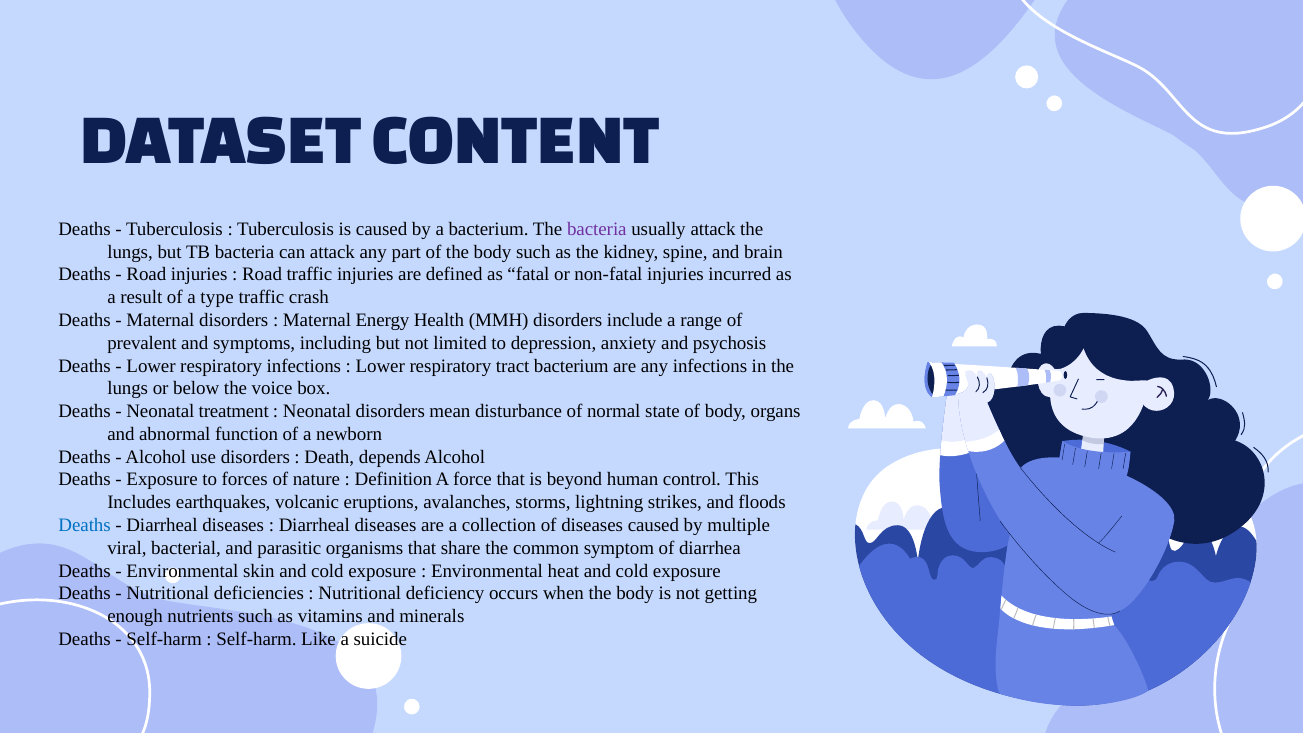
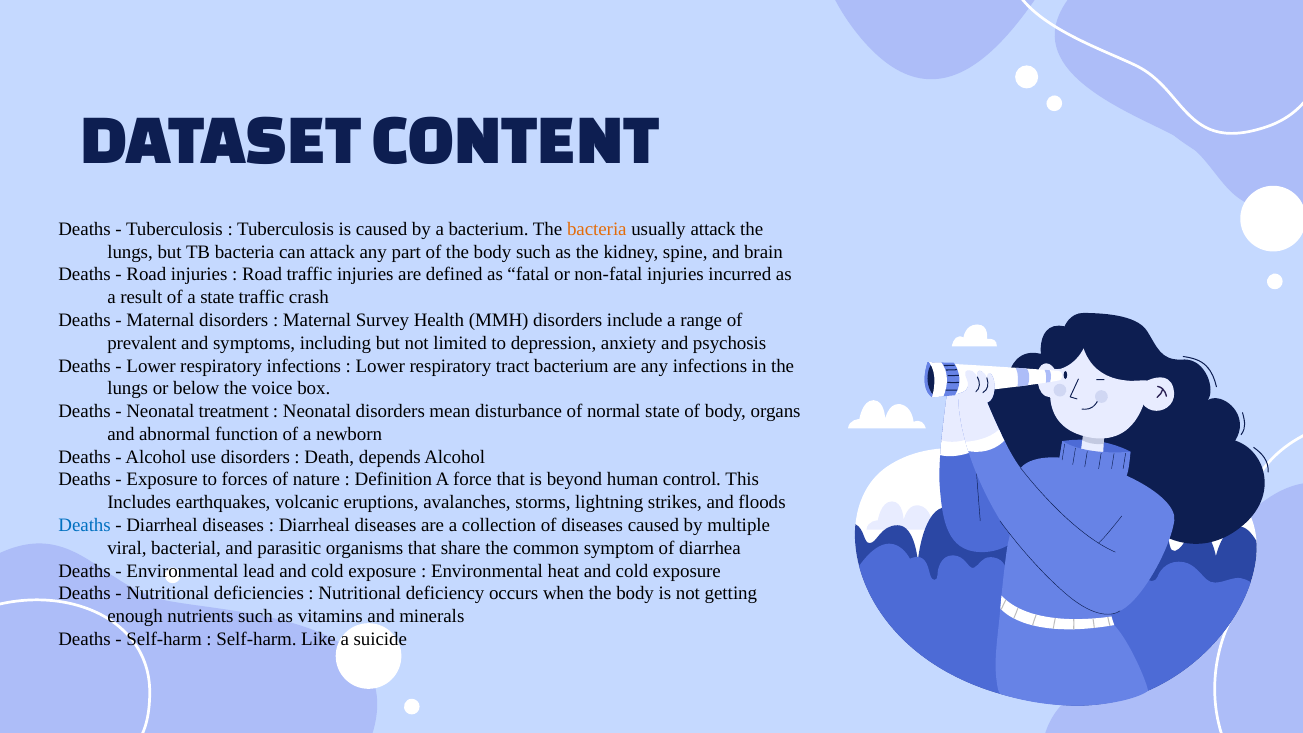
bacteria colour: purple -> orange (597, 229)
a type: type -> state (217, 297)
Energy: Energy -> Survey (382, 320)
skin: skin -> lead (259, 571)
